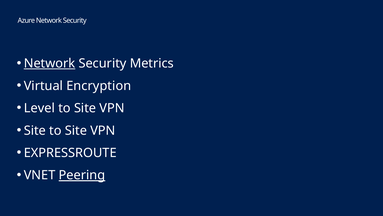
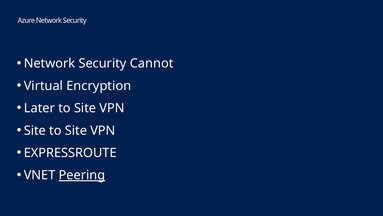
Network underline: present -> none (49, 63)
Metrics: Metrics -> Cannot (152, 63)
Level: Level -> Later (39, 108)
